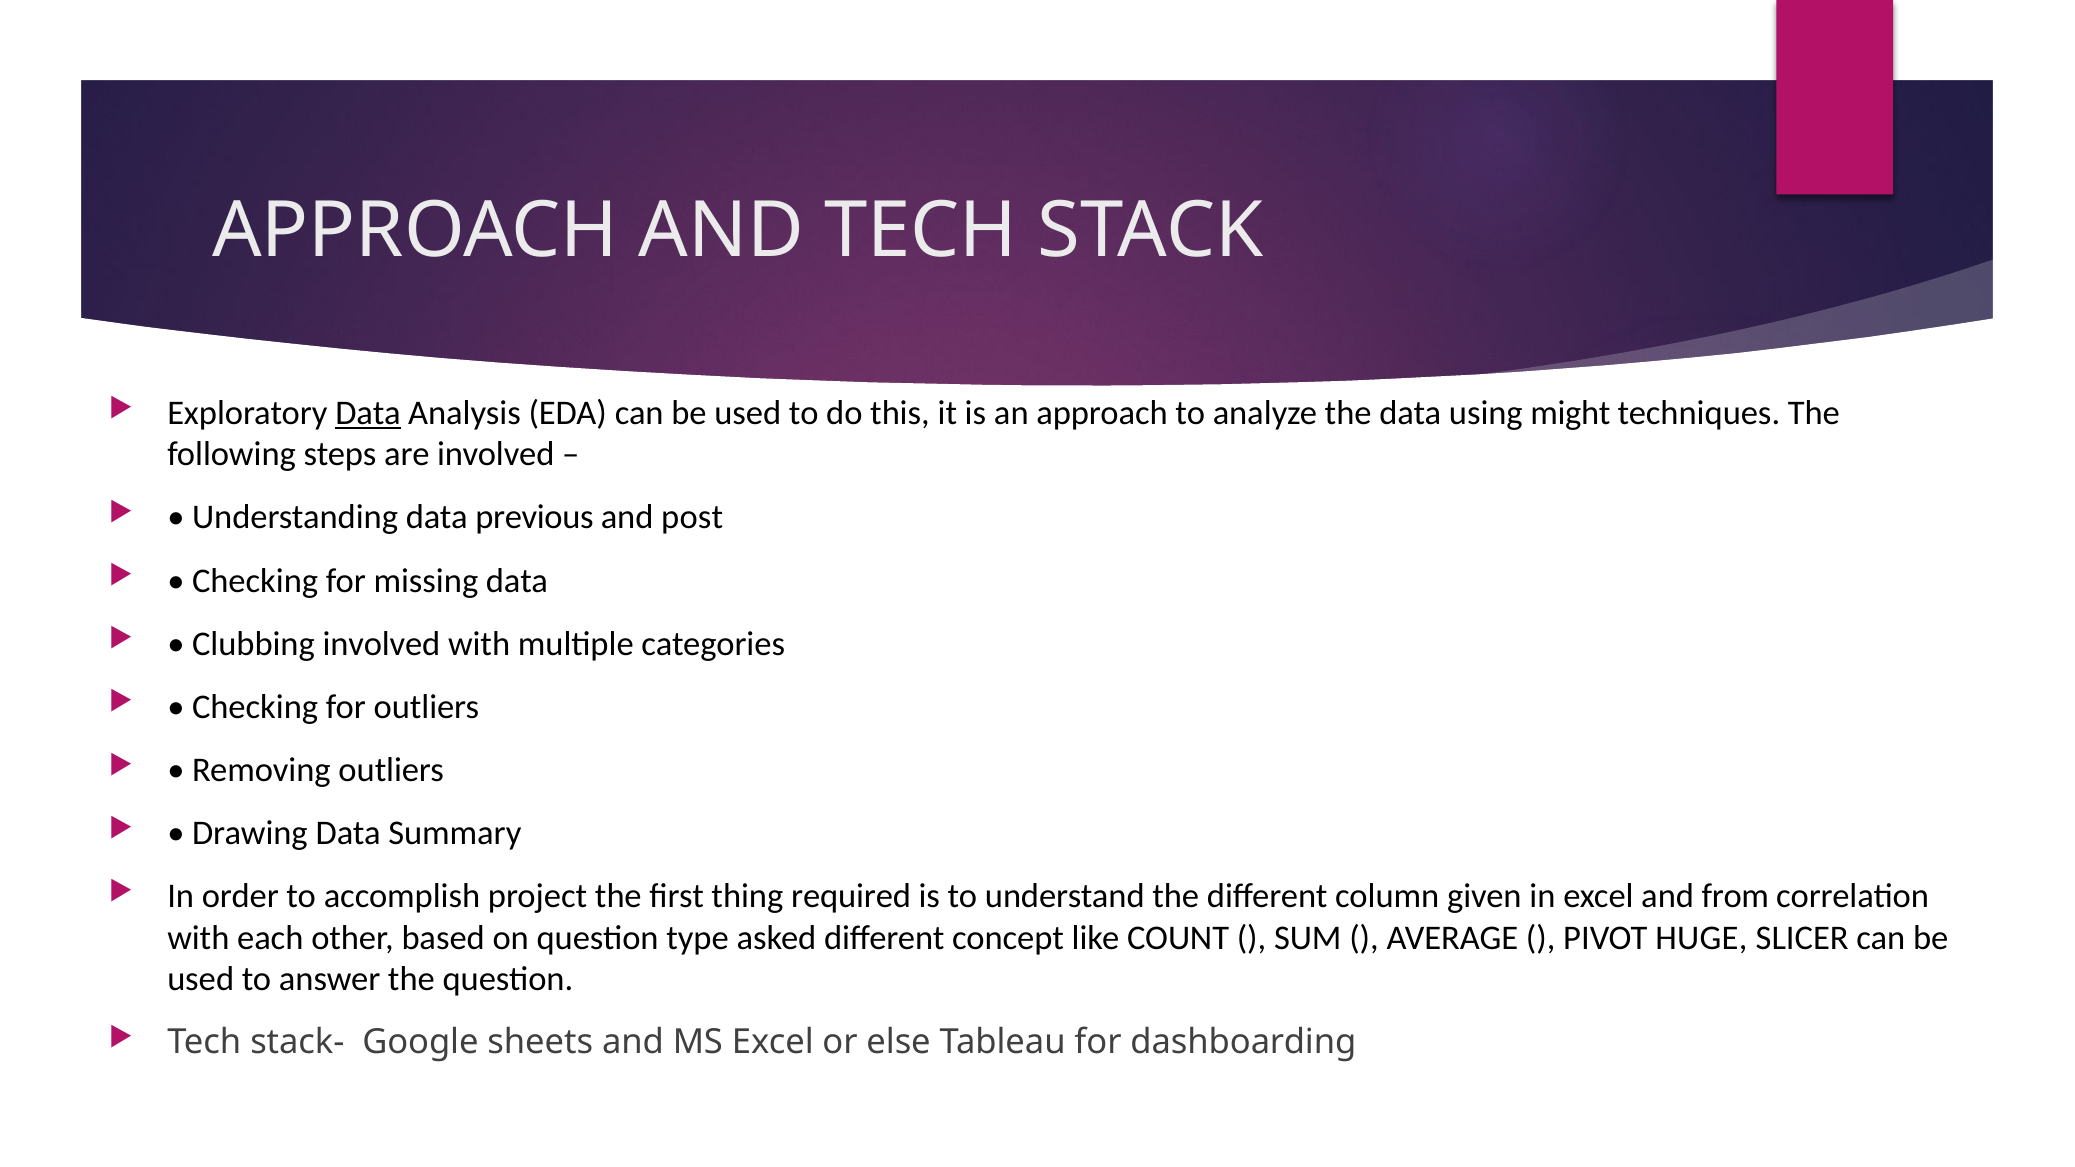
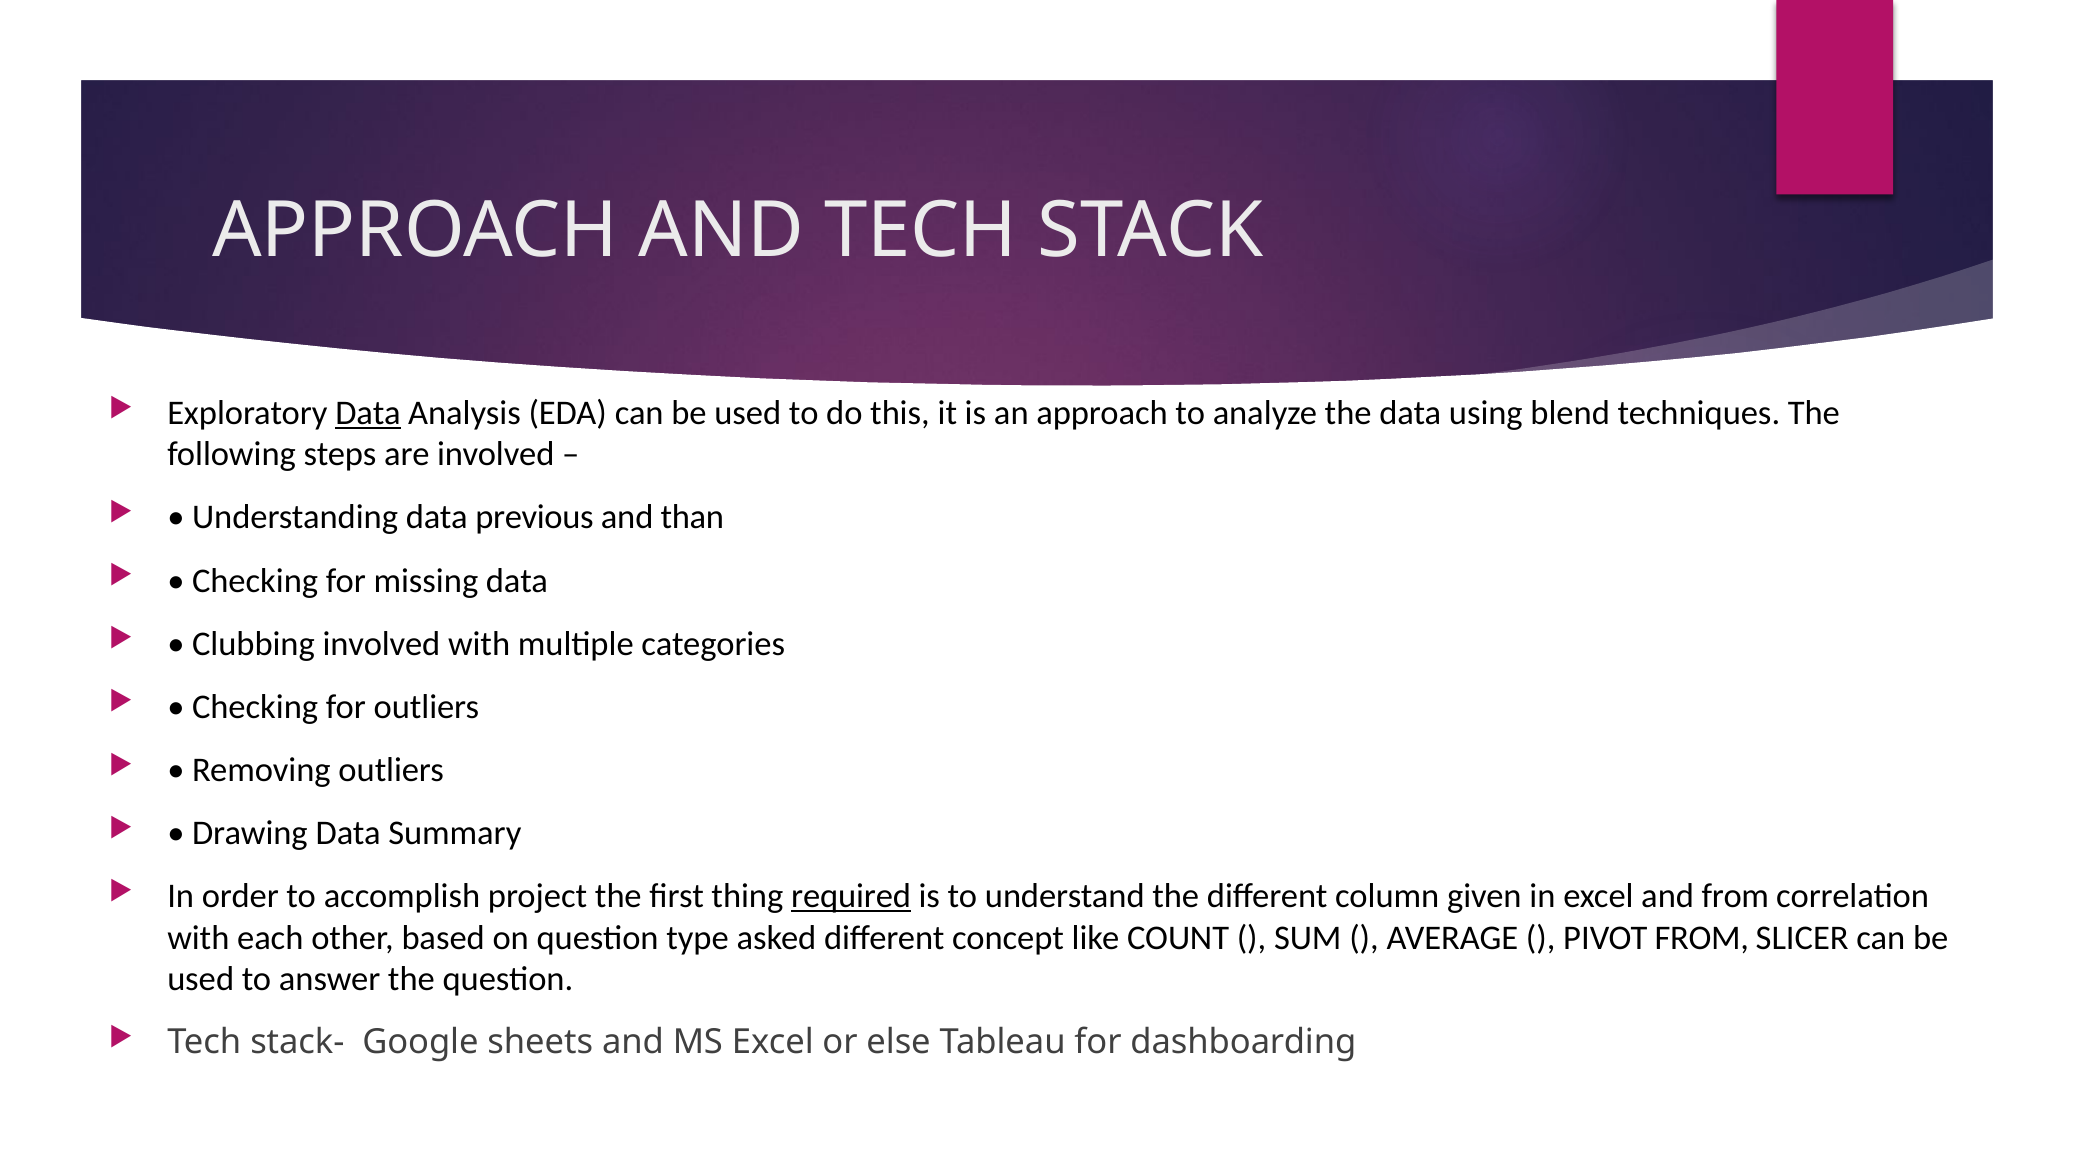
might: might -> blend (1570, 413)
post: post -> than (692, 518)
required underline: none -> present (851, 896)
PIVOT HUGE: HUGE -> FROM (1702, 938)
